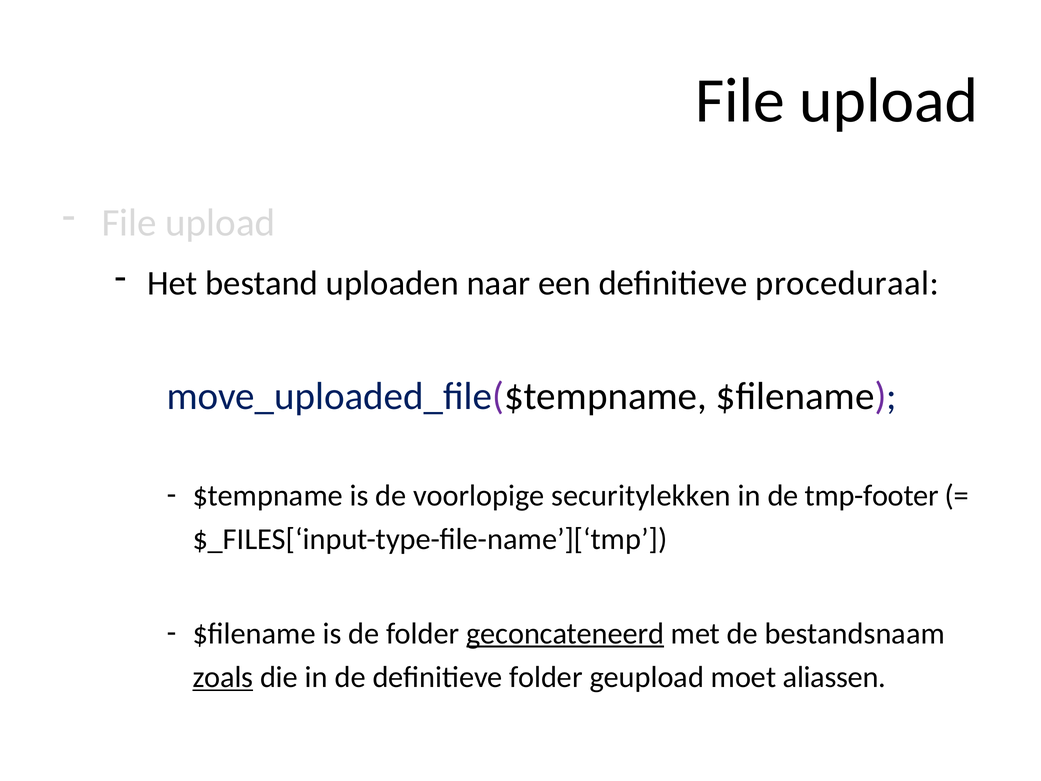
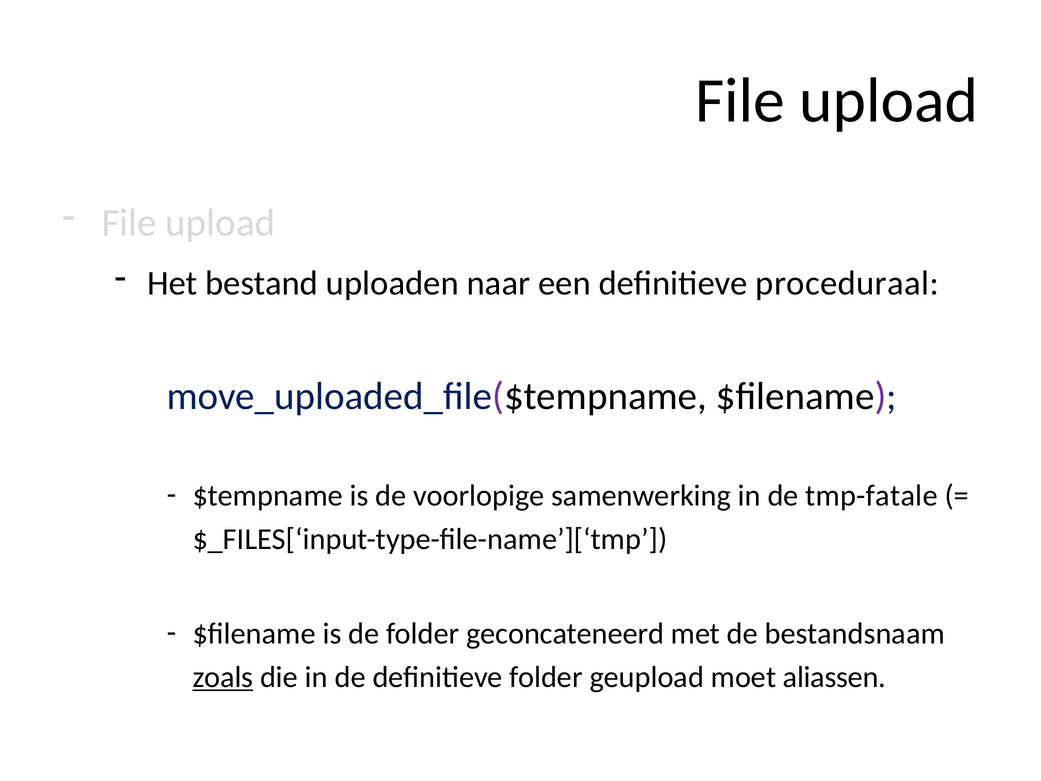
securitylekken: securitylekken -> samenwerking (641, 495)
tmp-footer: tmp-footer -> tmp-fatale (872, 495)
geconcateneerd underline: present -> none (565, 633)
